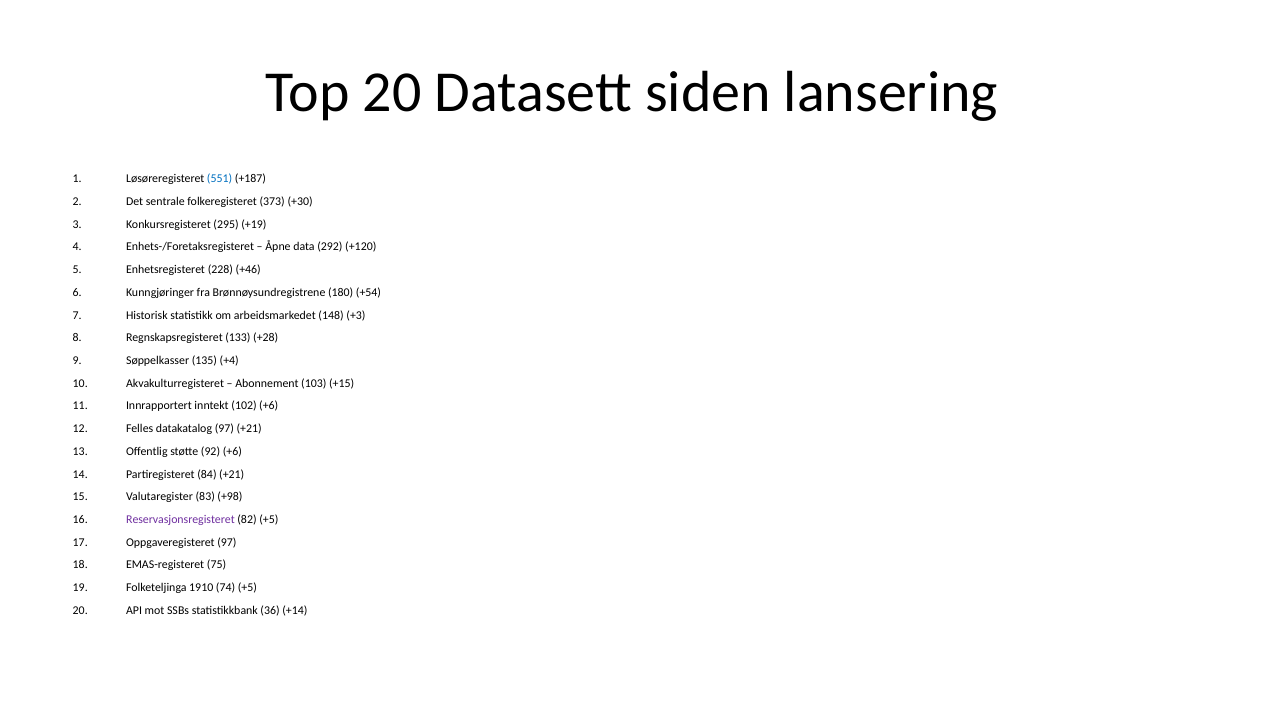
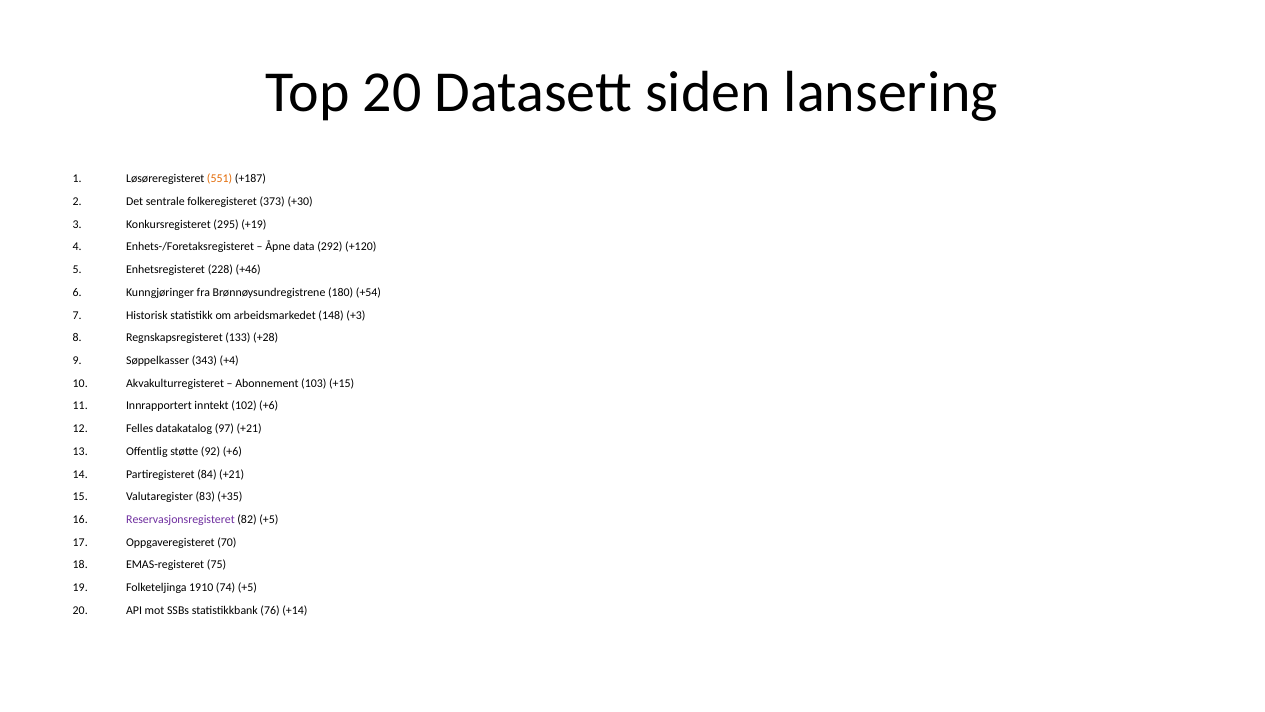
551 colour: blue -> orange (220, 179)
135: 135 -> 343 (204, 361)
+98: +98 -> +35 (230, 497)
Oppgaveregisteret 97: 97 -> 70 (227, 542)
36: 36 -> 76 (270, 610)
